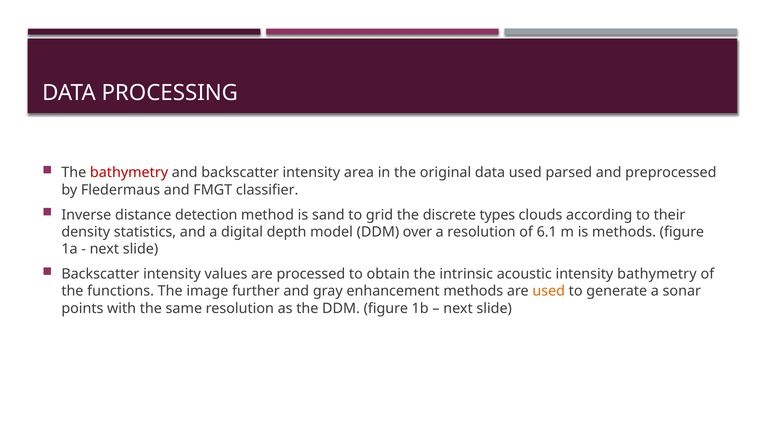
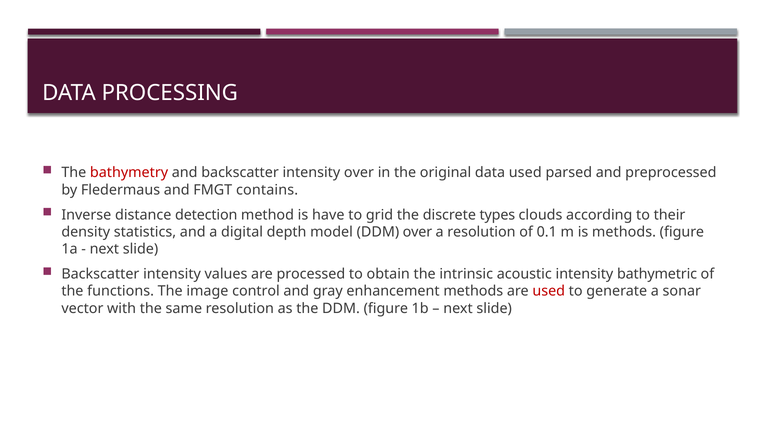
intensity area: area -> over (359, 173)
classifier: classifier -> contains (267, 190)
sand: sand -> have (328, 215)
6.1: 6.1 -> 0.1 (547, 232)
intensity bathymetry: bathymetry -> bathymetric (657, 274)
further: further -> control (256, 291)
used colour: orange -> red (549, 291)
points: points -> vector (82, 309)
